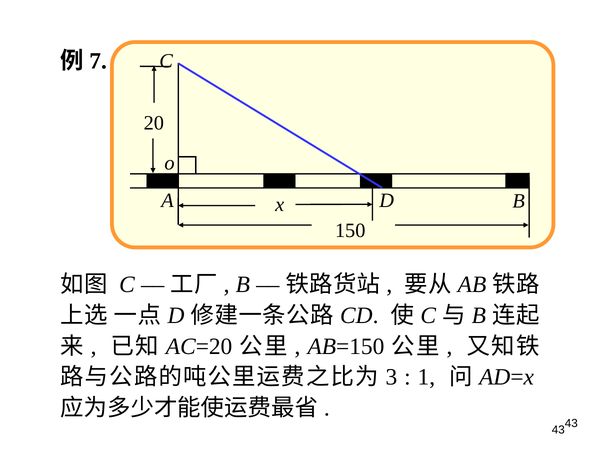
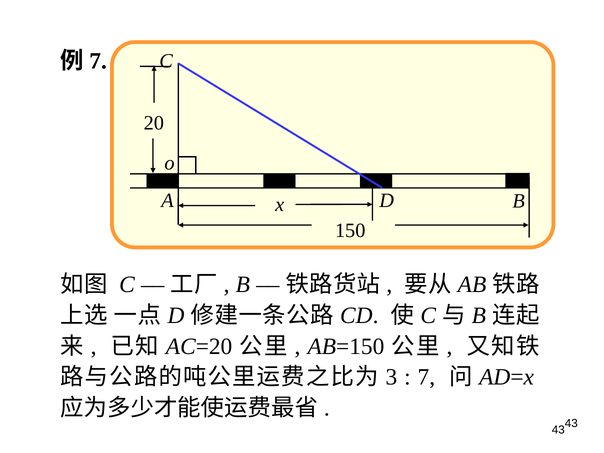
1: 1 -> 7 (426, 377)
